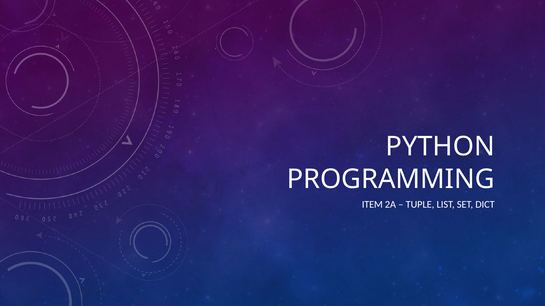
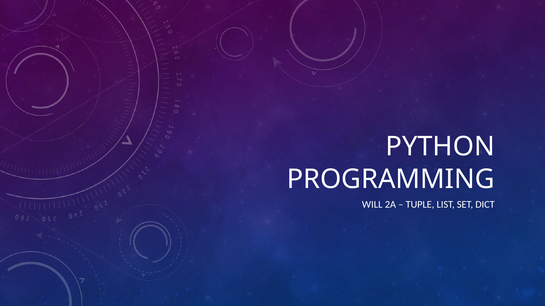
ITEM: ITEM -> WILL (372, 205)
